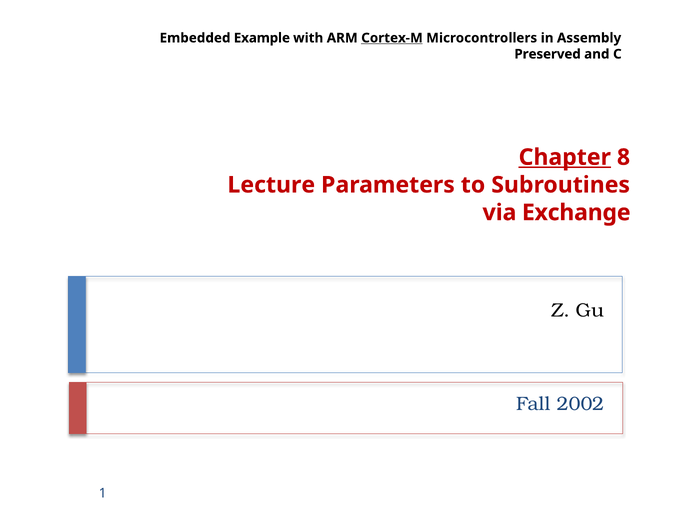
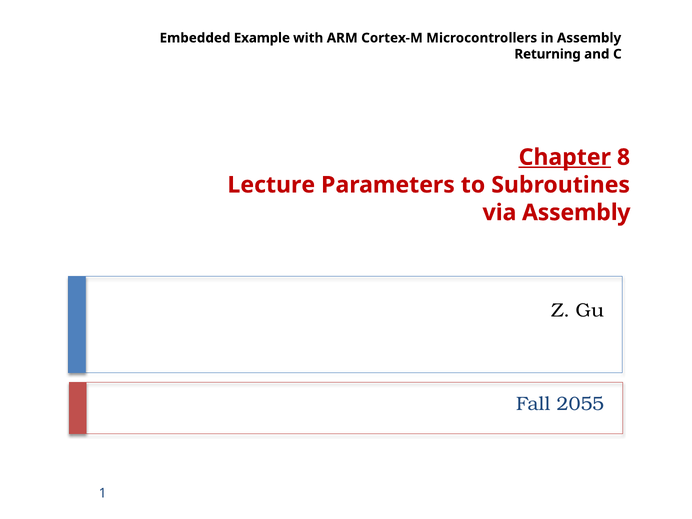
Cortex-M underline: present -> none (392, 38)
Preserved: Preserved -> Returning (548, 54)
via Exchange: Exchange -> Assembly (576, 213)
2002: 2002 -> 2055 (581, 404)
